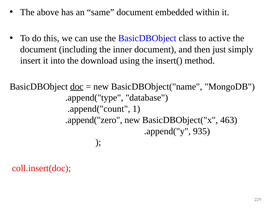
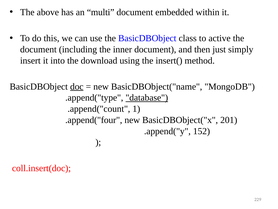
same: same -> multi (101, 12)
database underline: none -> present (147, 97)
.append("zero: .append("zero -> .append("four (94, 120)
463: 463 -> 201 (229, 120)
935: 935 -> 152 (202, 131)
